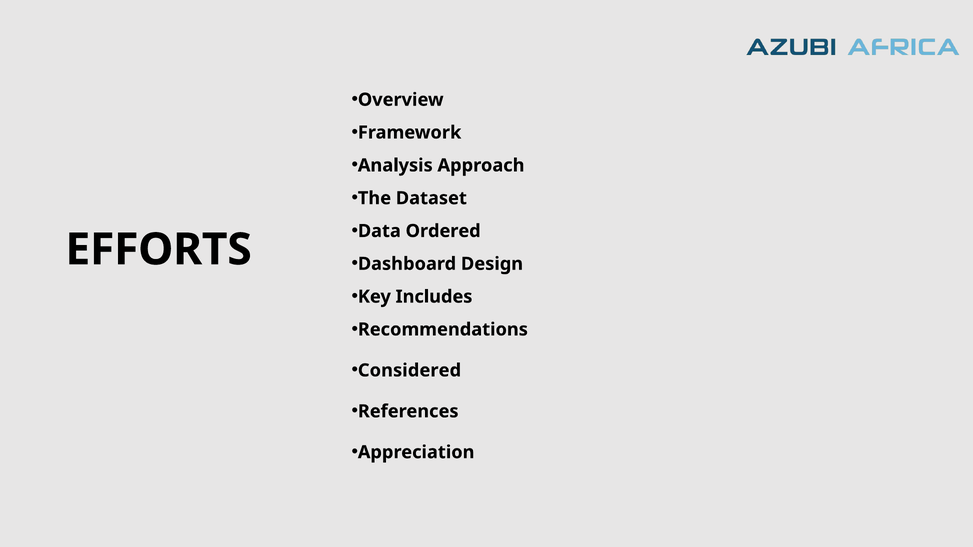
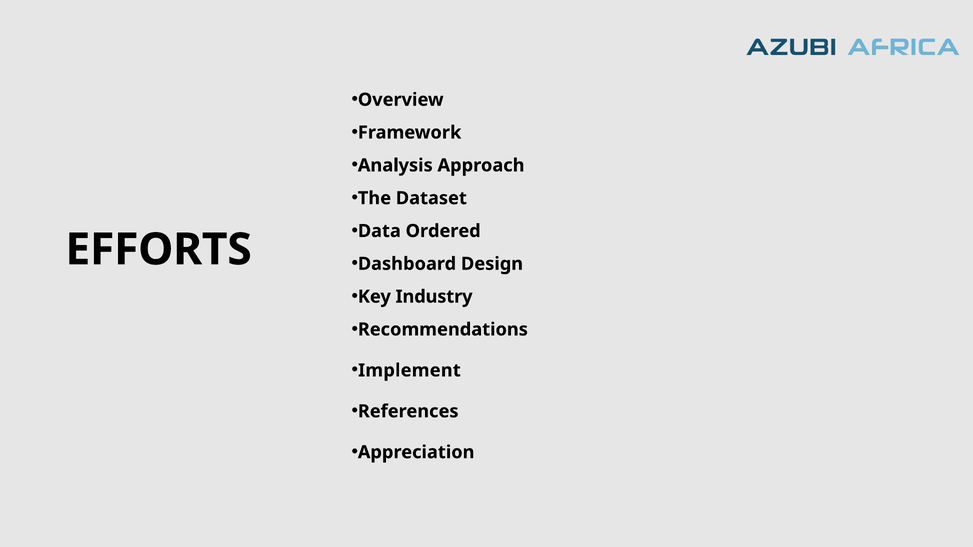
Includes: Includes -> Industry (434, 297)
Considered: Considered -> Implement (409, 371)
